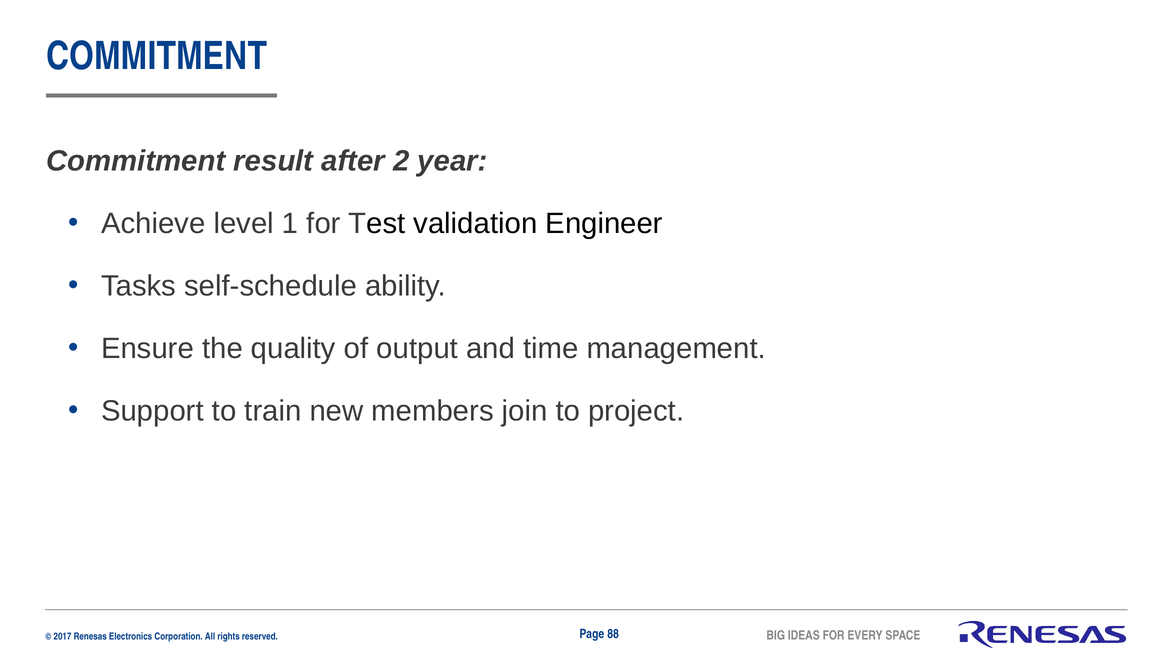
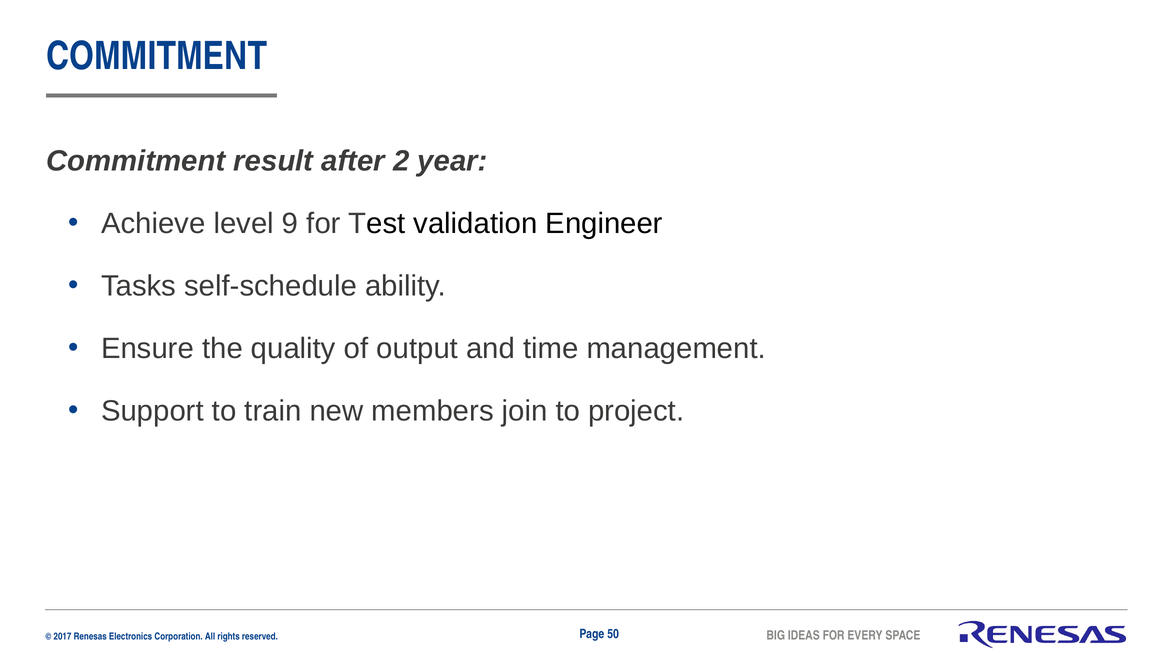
1: 1 -> 9 (290, 223)
88: 88 -> 50 (613, 634)
